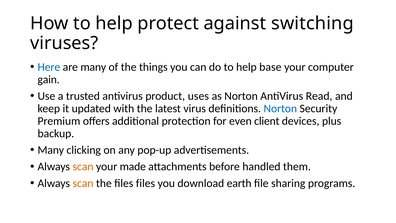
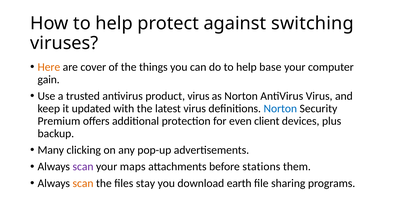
Here colour: blue -> orange (49, 67)
are many: many -> cover (93, 67)
product uses: uses -> virus (198, 96)
AntiVirus Read: Read -> Virus (319, 96)
scan colour: orange -> purple (83, 166)
made: made -> maps (133, 166)
handled: handled -> stations (261, 166)
files files: files -> stay (145, 183)
